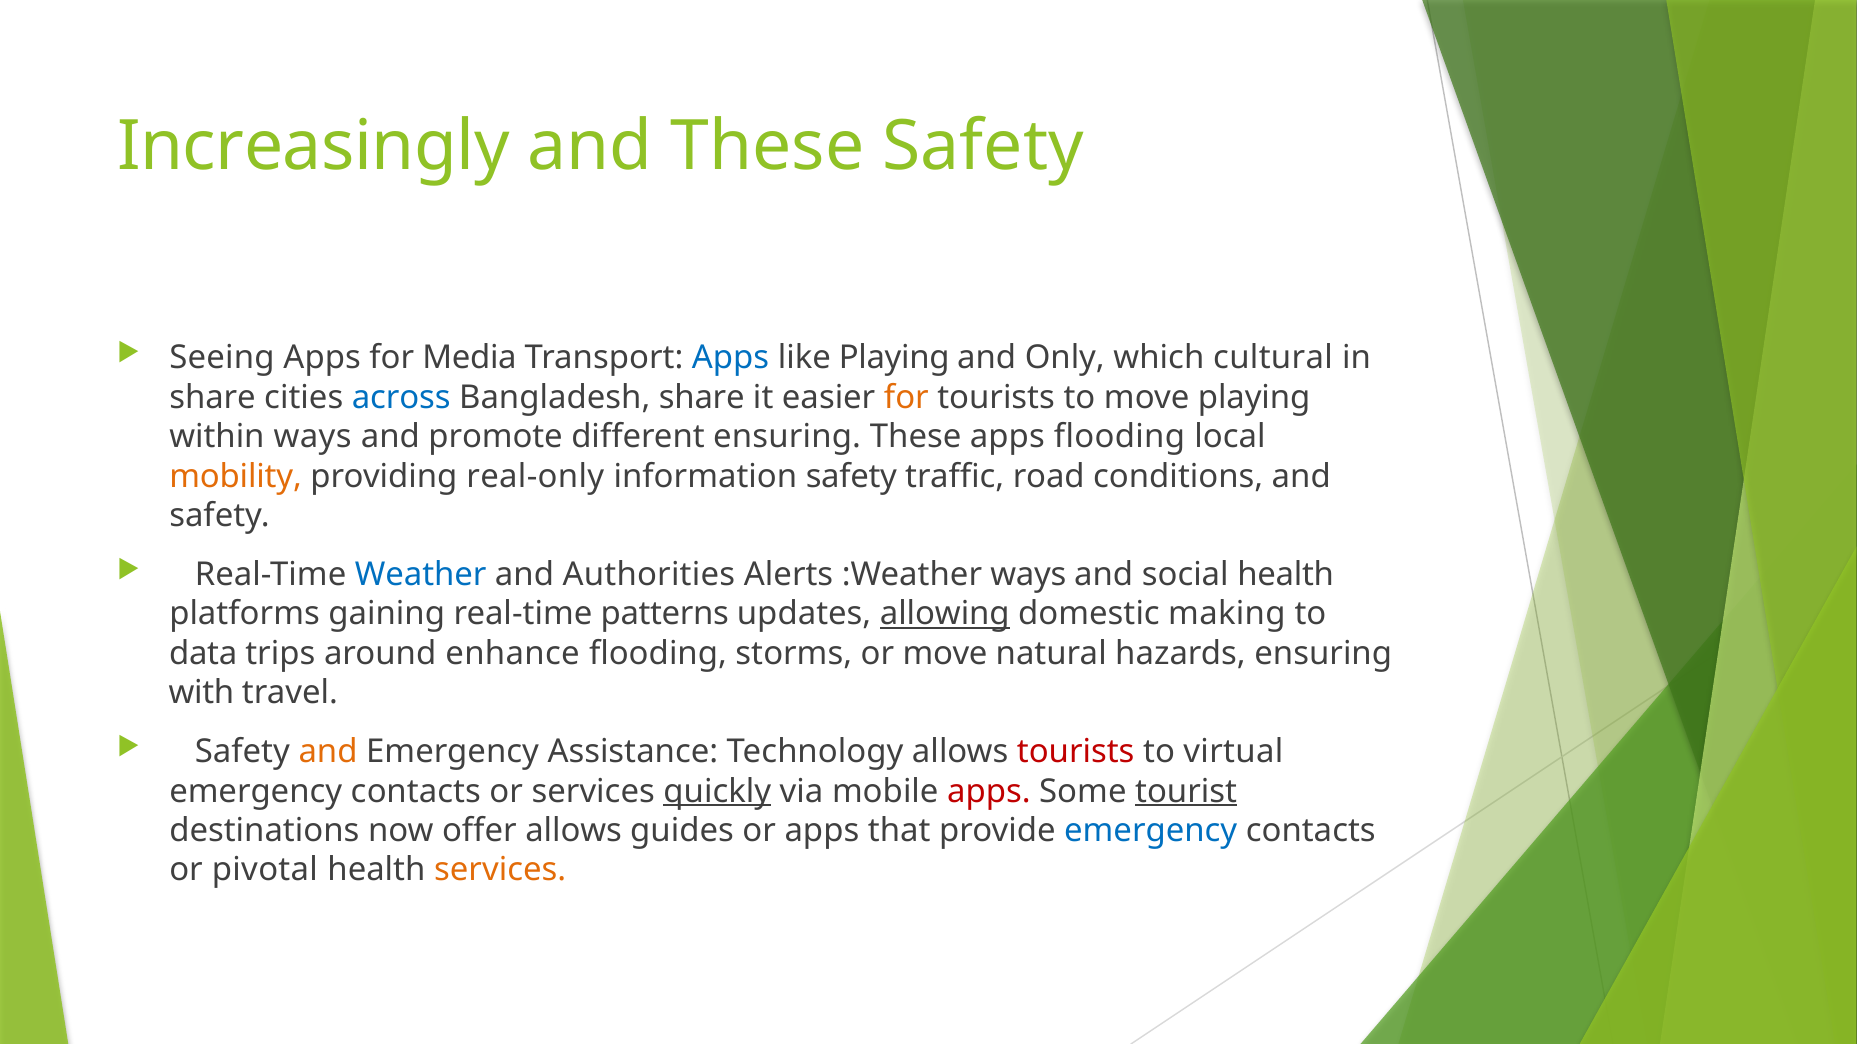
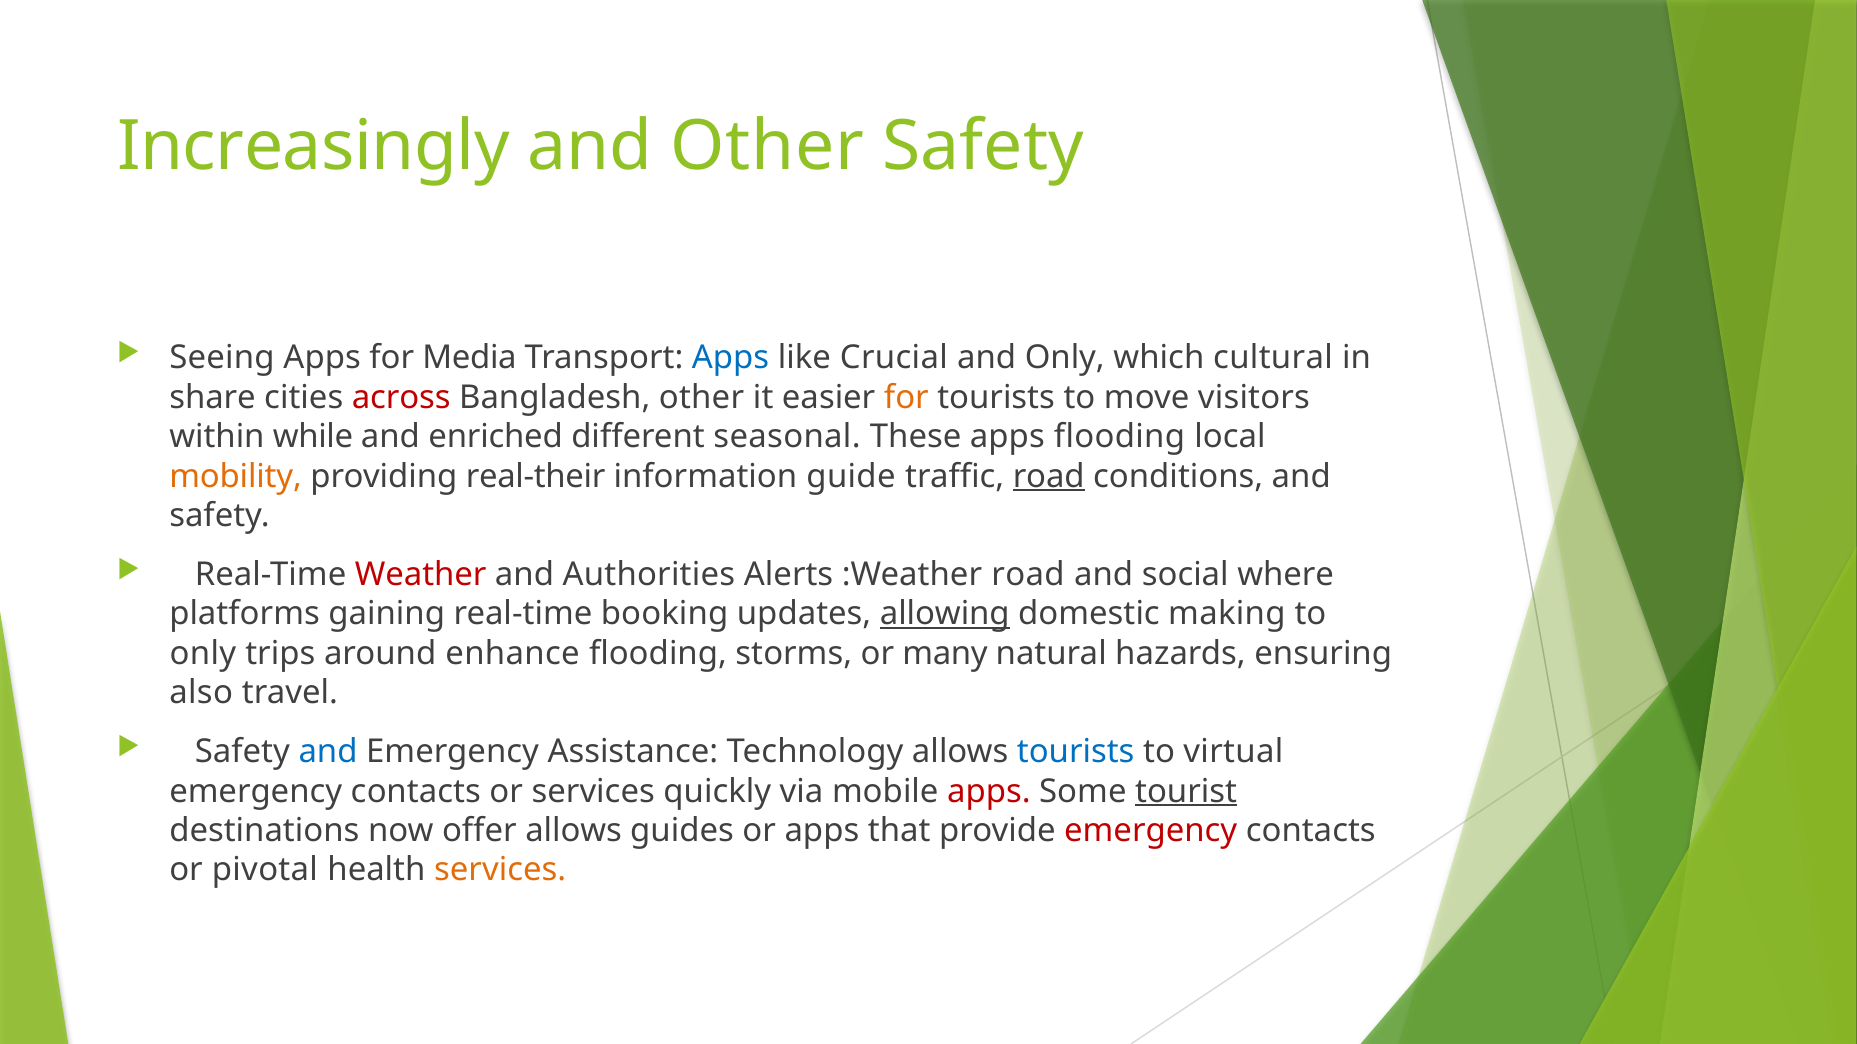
and These: These -> Other (767, 146)
like Playing: Playing -> Crucial (894, 358)
across colour: blue -> red (401, 398)
Bangladesh share: share -> other (702, 398)
move playing: playing -> visitors (1254, 398)
within ways: ways -> while (313, 437)
promote: promote -> enriched (496, 437)
different ensuring: ensuring -> seasonal (787, 437)
real-only: real-only -> real-their (536, 477)
information safety: safety -> guide (851, 477)
road underline: none -> present (1049, 477)
Weather colour: blue -> red (421, 575)
:Weather ways: ways -> road (1028, 575)
social health: health -> where (1286, 575)
patterns: patterns -> booking (665, 614)
data: data -> only (203, 654)
or move: move -> many (945, 654)
with: with -> also (201, 693)
and colour: orange -> blue (328, 752)
tourists colour: red -> blue (1076, 752)
quickly underline: present -> none (717, 792)
emergency colour: blue -> red (1151, 831)
